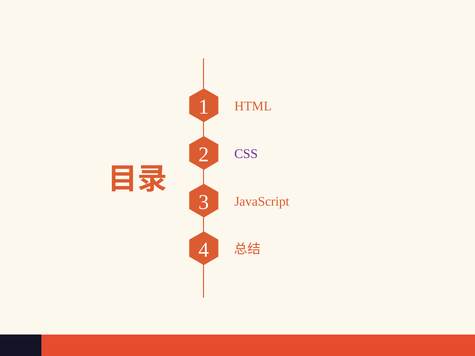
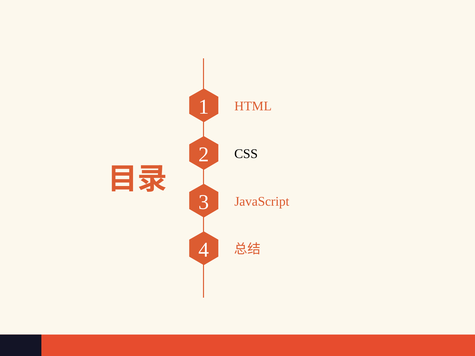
CSS colour: purple -> black (246, 154)
